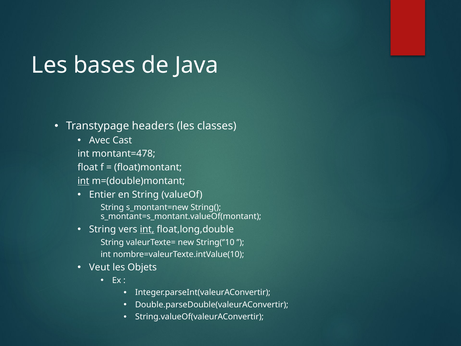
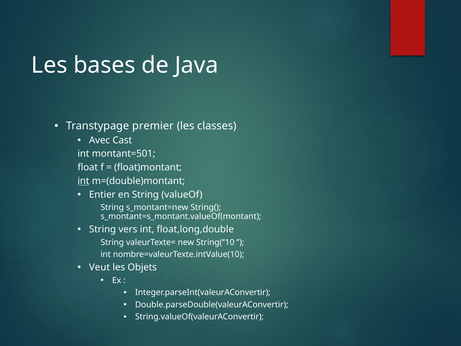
headers: headers -> premier (153, 126)
montant=478: montant=478 -> montant=501 (124, 154)
int underline: present -> none (147, 229)
